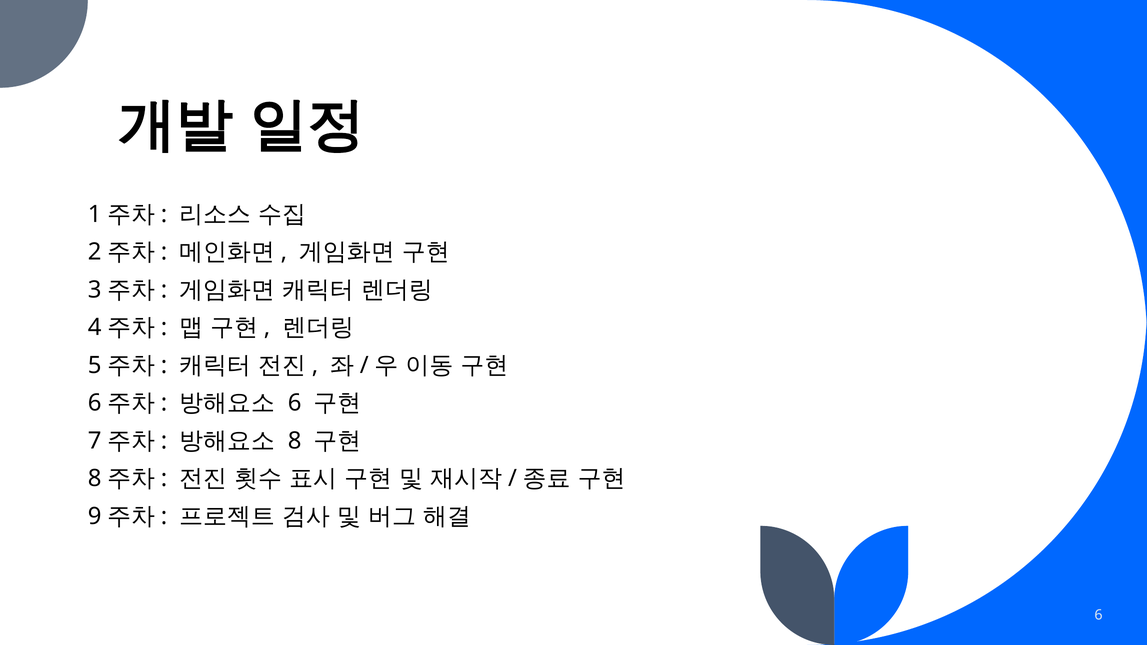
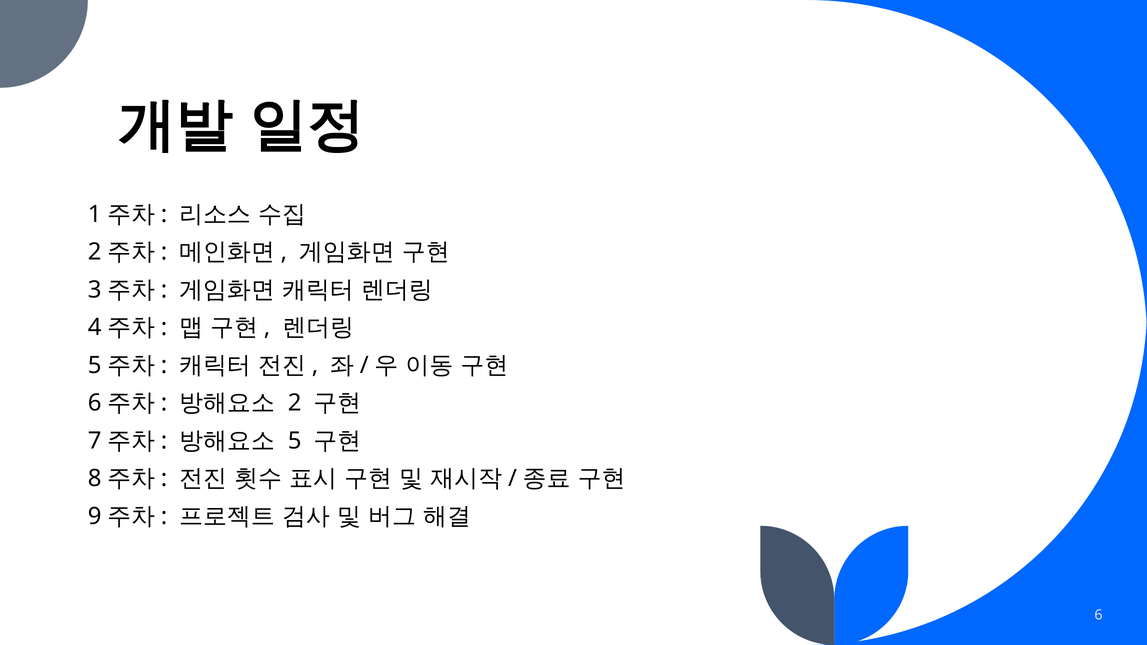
6: 6 -> 2 (295, 403)
8: 8 -> 5 (295, 441)
